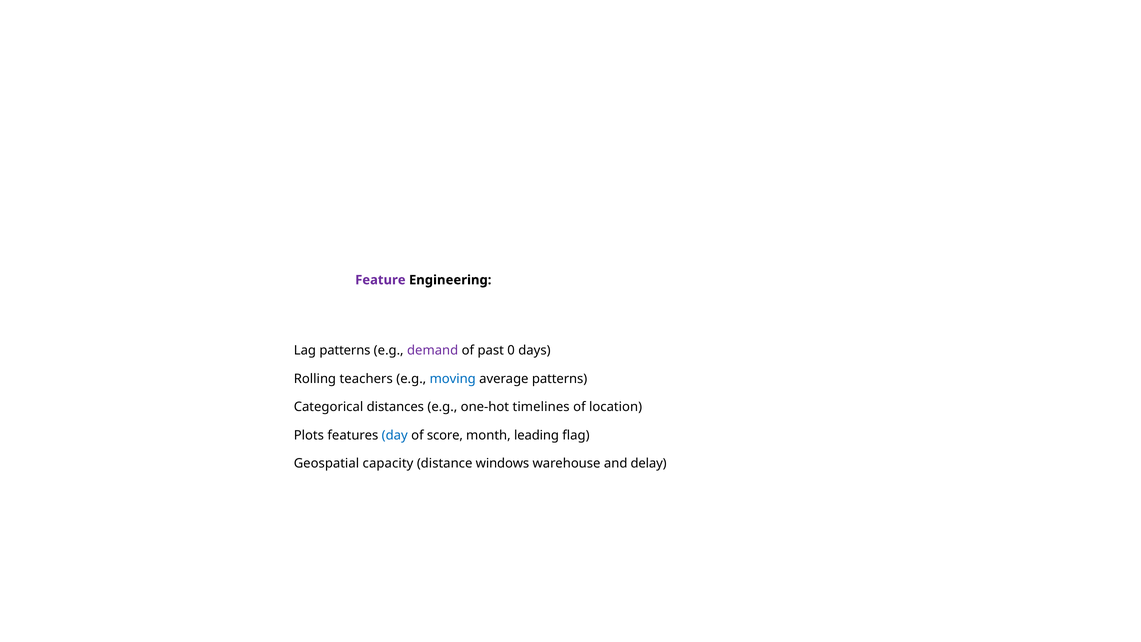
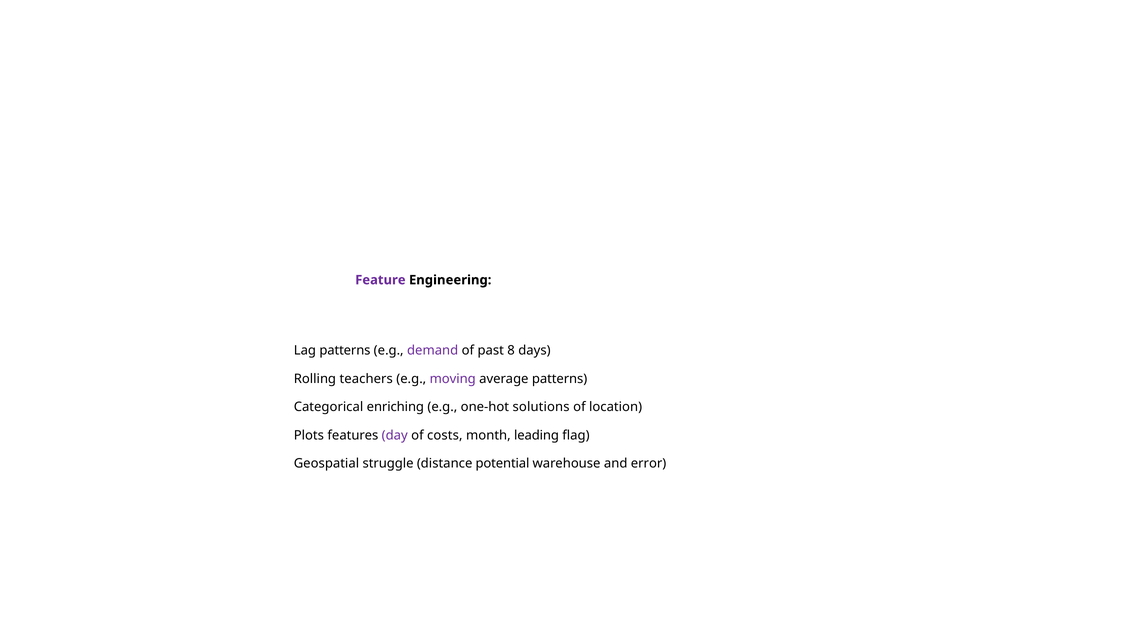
0: 0 -> 8 (511, 350)
moving colour: blue -> purple (453, 379)
distances: distances -> enriching (395, 407)
timelines: timelines -> solutions (541, 407)
day colour: blue -> purple (395, 435)
score: score -> costs (445, 435)
capacity: capacity -> struggle (388, 463)
windows: windows -> potential (502, 463)
delay: delay -> error (649, 463)
